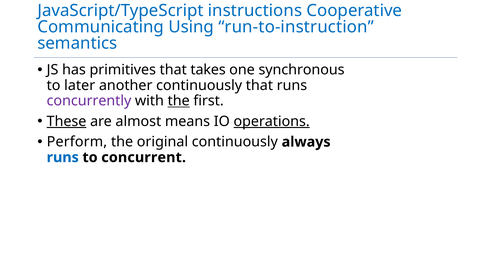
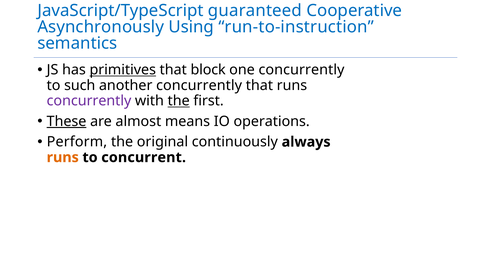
instructions: instructions -> guaranteed (255, 11)
Communicating: Communicating -> Asynchronously (101, 27)
primitives underline: none -> present (123, 70)
takes: takes -> block (208, 70)
one synchronous: synchronous -> concurrently (301, 70)
later: later -> such (80, 85)
another continuously: continuously -> concurrently (199, 85)
operations underline: present -> none (272, 121)
runs colour: blue -> orange (63, 157)
